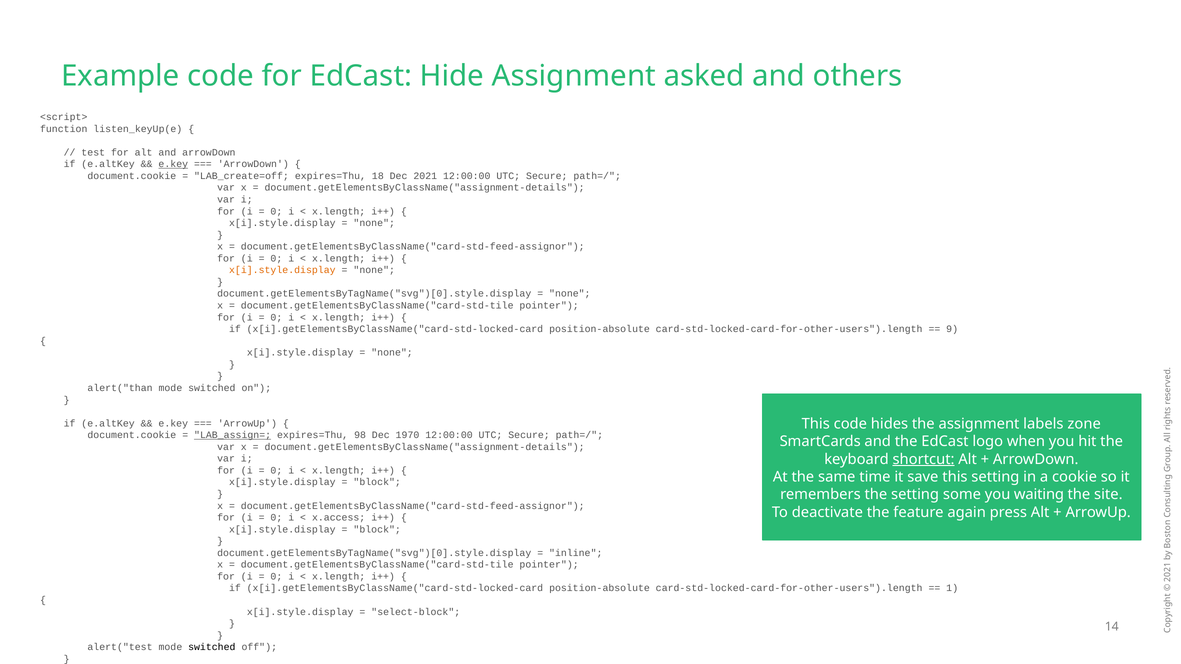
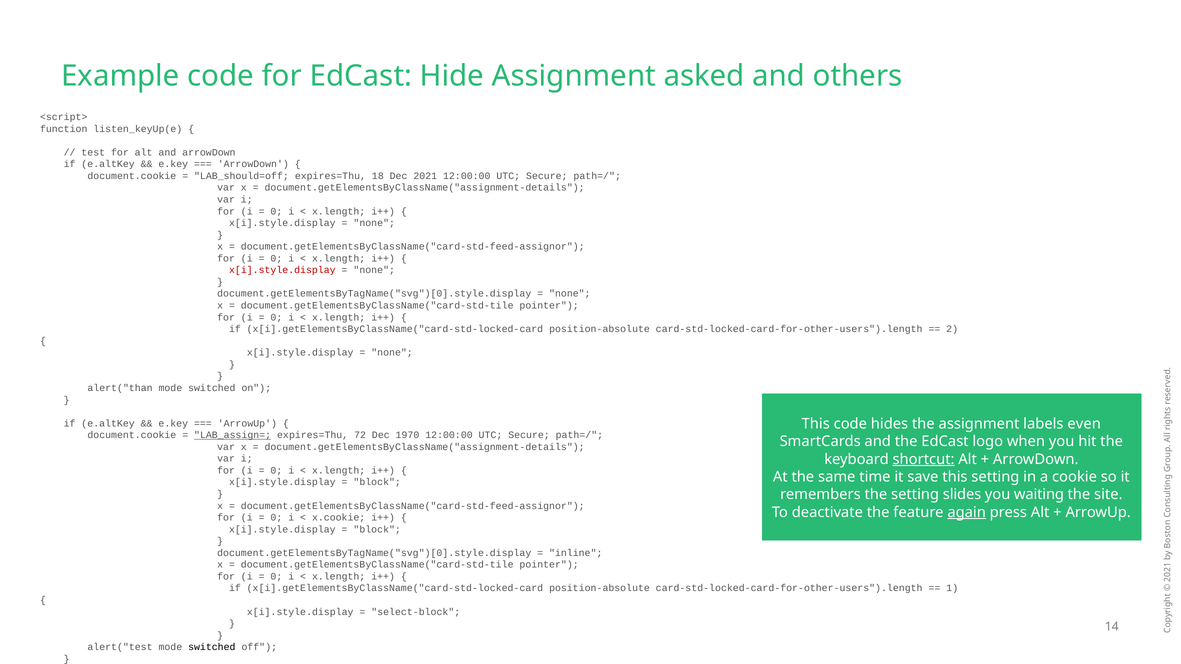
e.key underline: present -> none (173, 164)
LAB_create=off: LAB_create=off -> LAB_should=off (241, 176)
x[i].style.display colour: orange -> red (282, 270)
9: 9 -> 2 (952, 329)
zone: zone -> even (1084, 424)
98: 98 -> 72 (360, 435)
some: some -> slides (962, 495)
again underline: none -> present (967, 513)
x.access: x.access -> x.cookie (339, 518)
